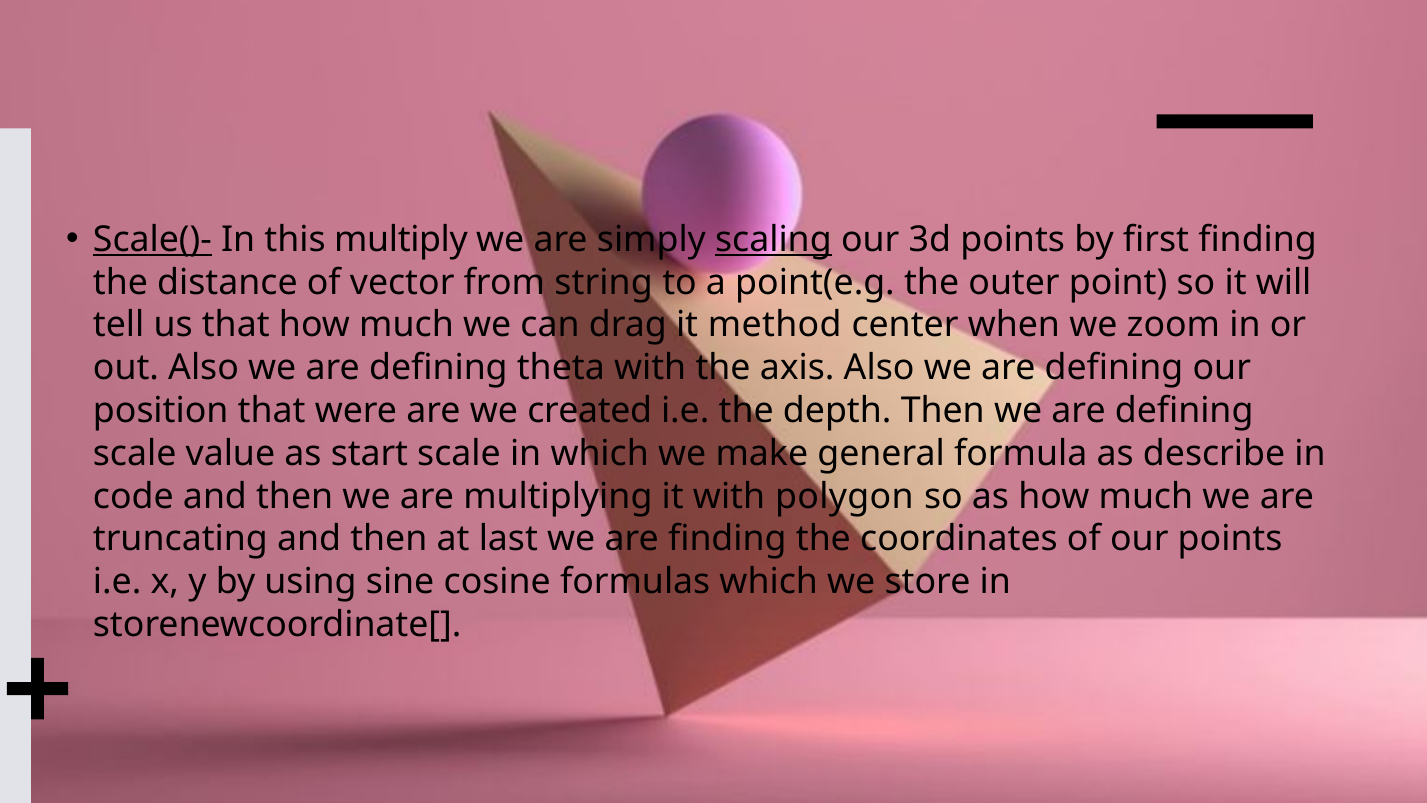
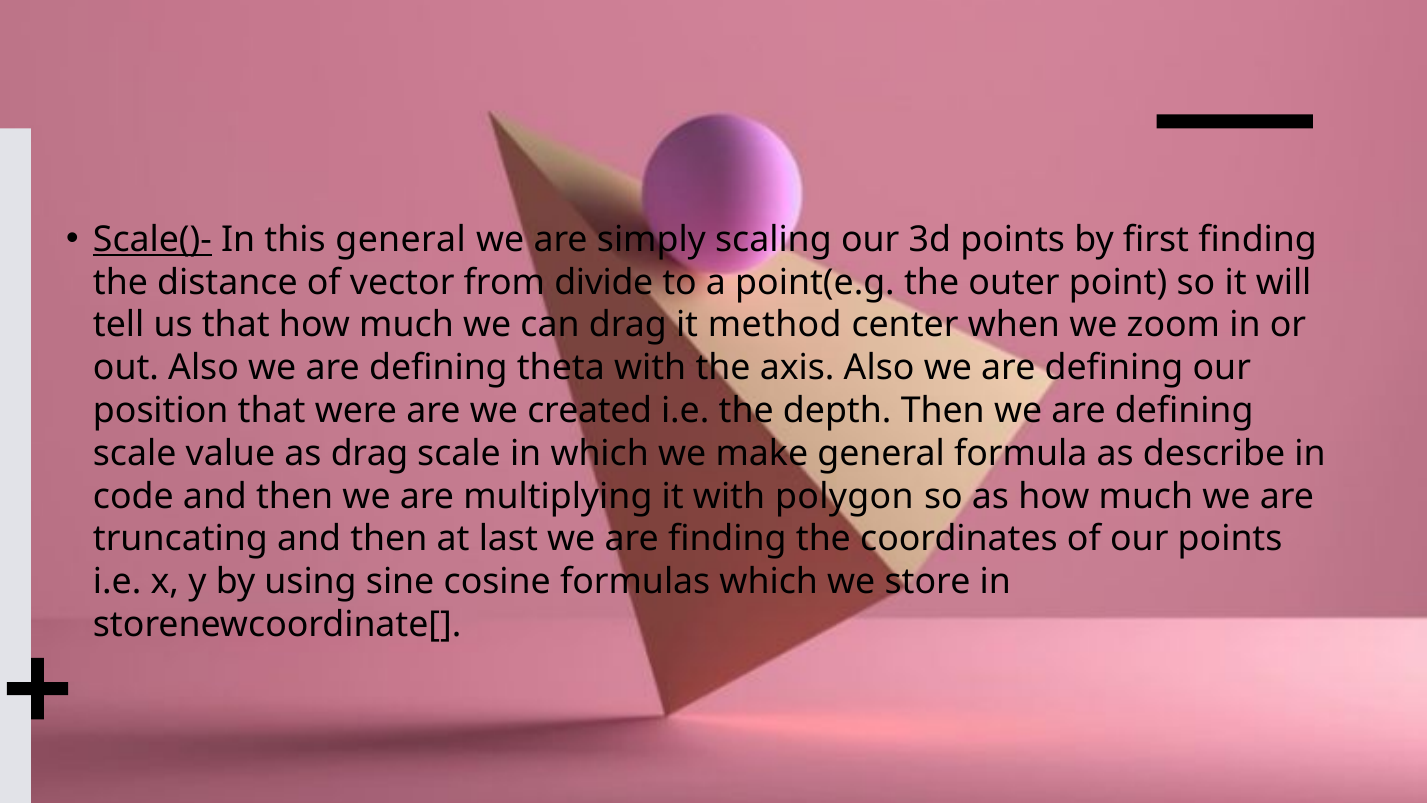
this multiply: multiply -> general (401, 239)
scaling underline: present -> none (773, 239)
string: string -> divide (604, 282)
as start: start -> drag (370, 453)
